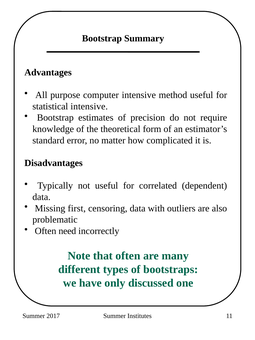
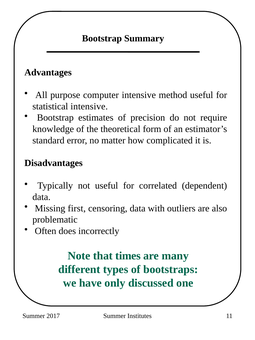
need: need -> does (67, 231)
that often: often -> times (128, 256)
